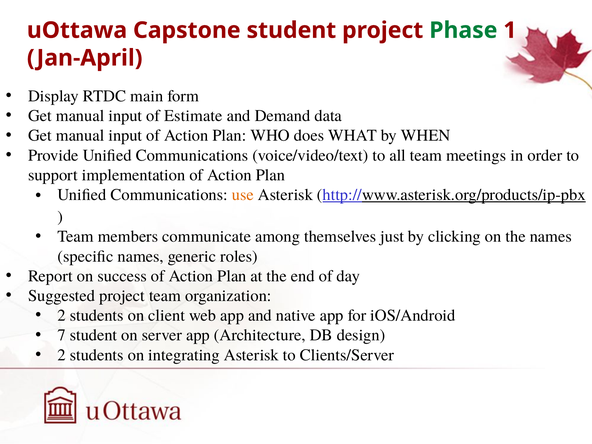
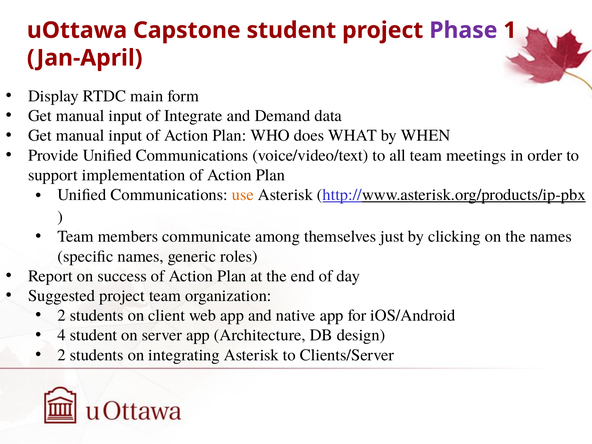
Phase colour: green -> purple (463, 30)
Estimate: Estimate -> Integrate (193, 116)
7: 7 -> 4 (62, 335)
